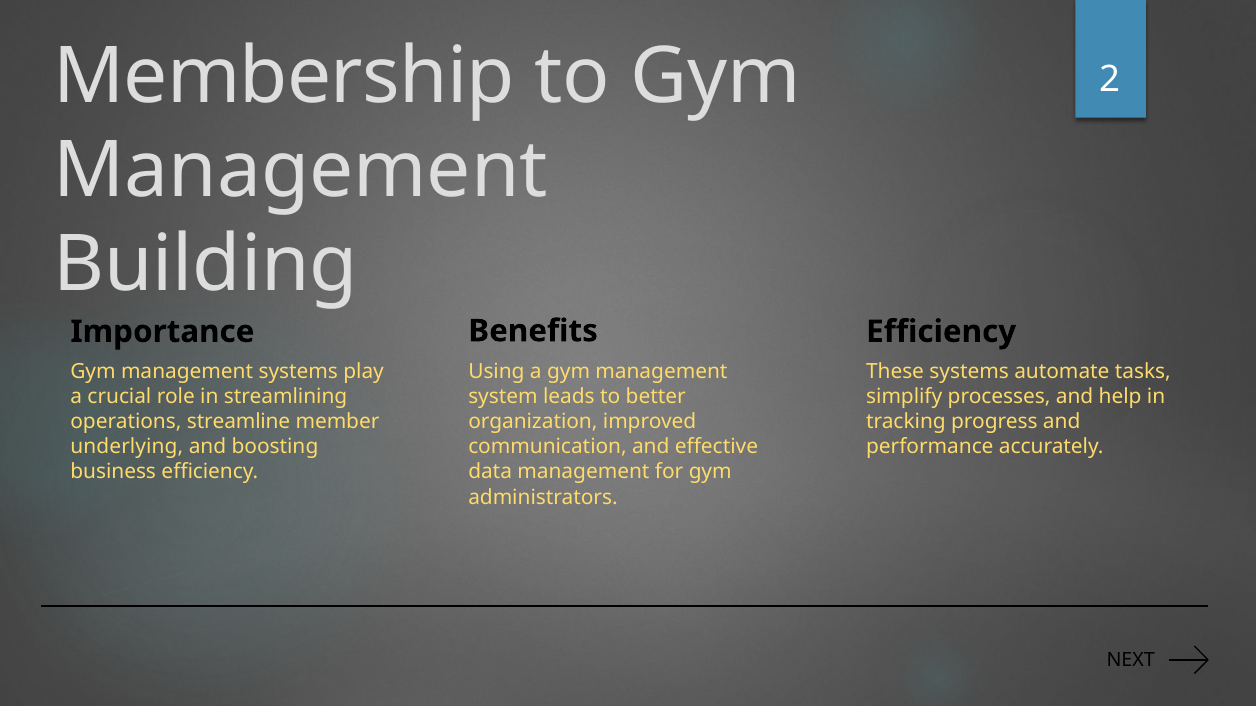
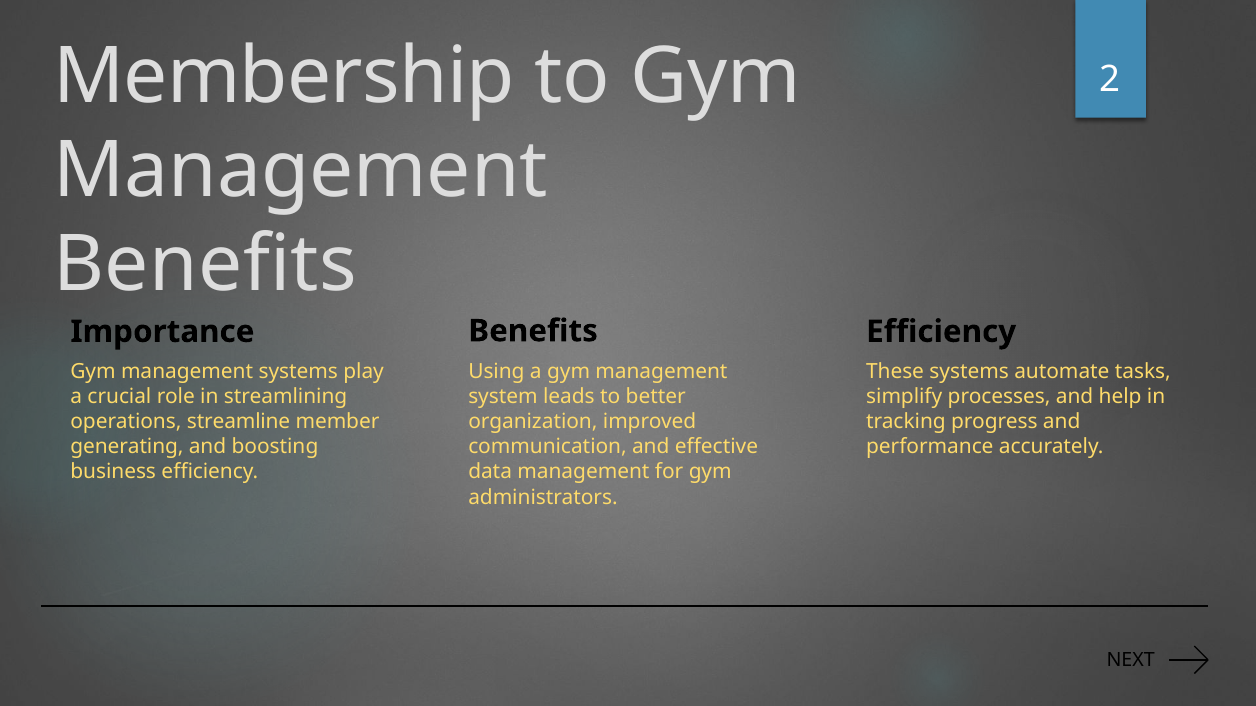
Building: Building -> Benefits (205, 265)
underlying: underlying -> generating (127, 447)
